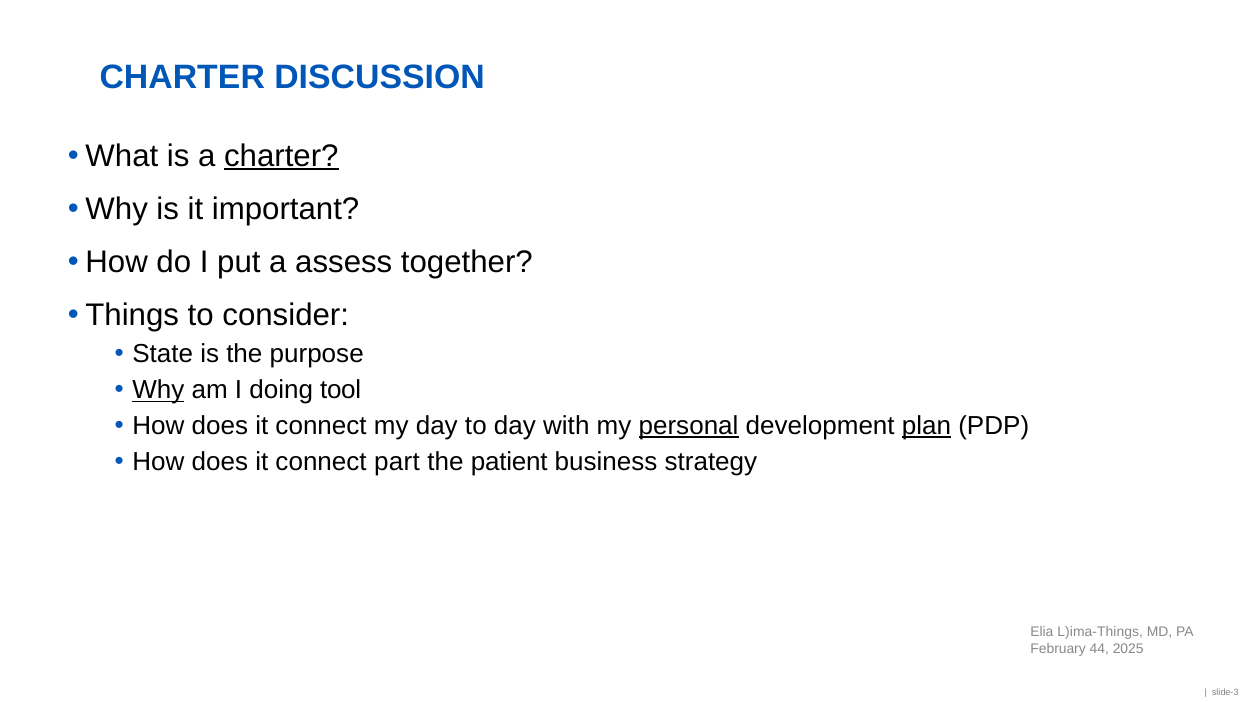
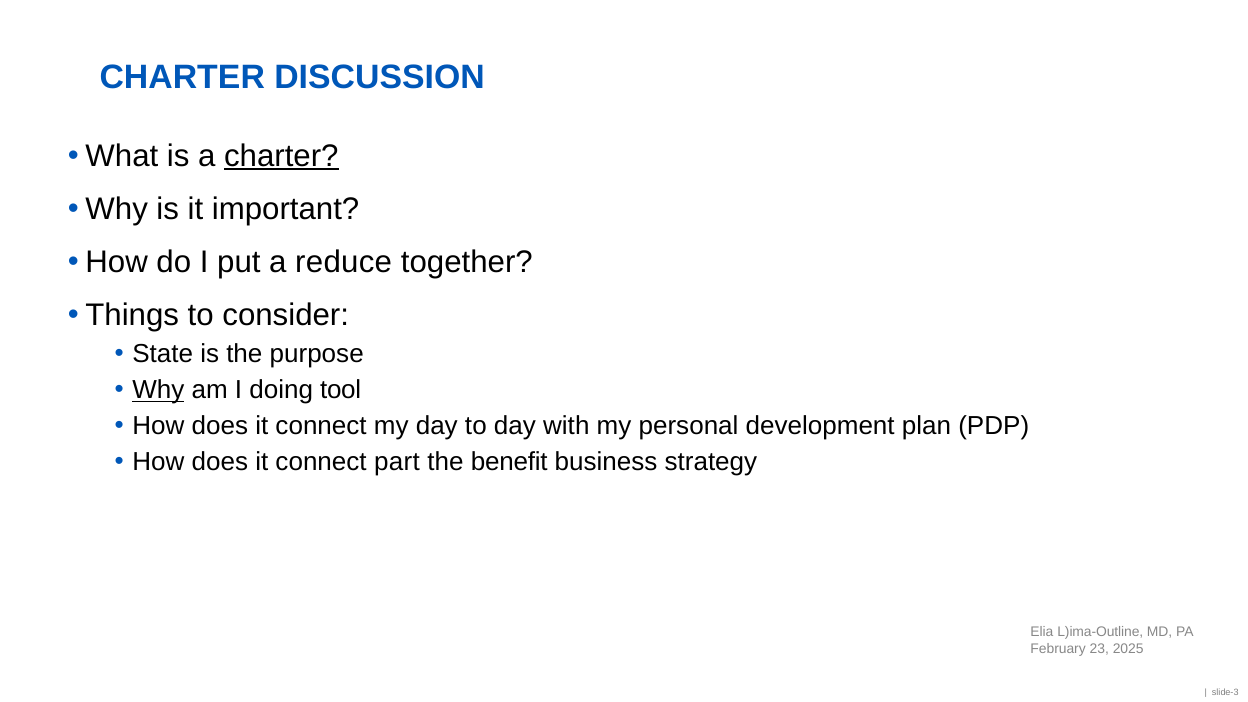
assess: assess -> reduce (344, 262)
personal underline: present -> none (689, 426)
plan underline: present -> none (927, 426)
patient: patient -> benefit (509, 462)
L)ima-Things: L)ima-Things -> L)ima-Outline (1100, 632)
44: 44 -> 23 (1099, 649)
